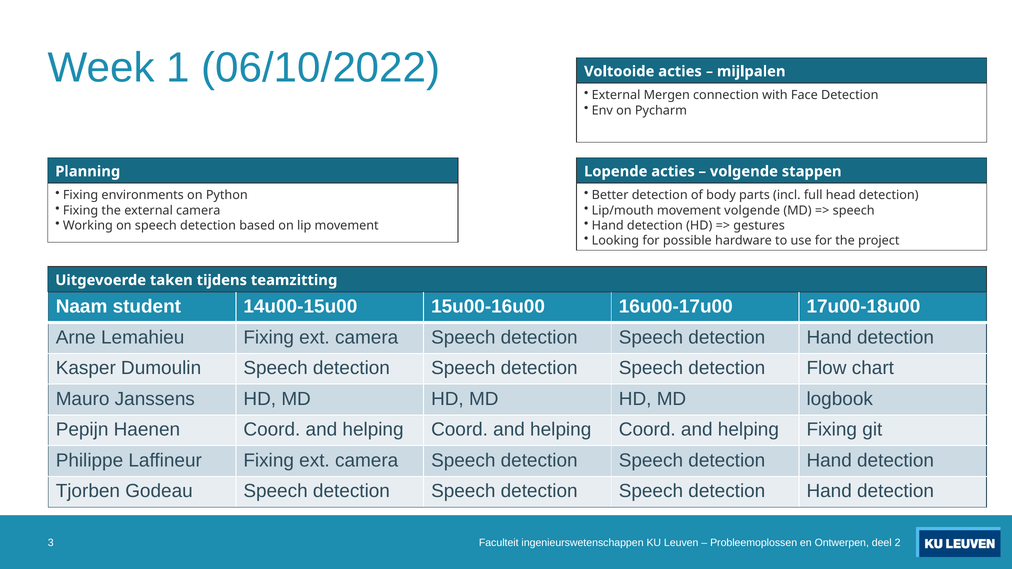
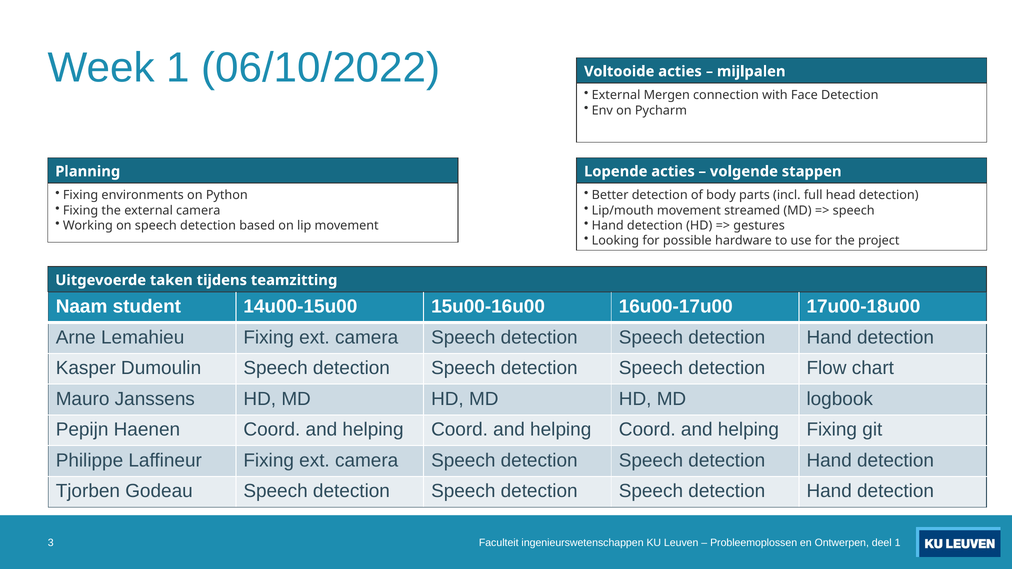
movement volgende: volgende -> streamed (752, 210)
deel 2: 2 -> 1 (898, 543)
